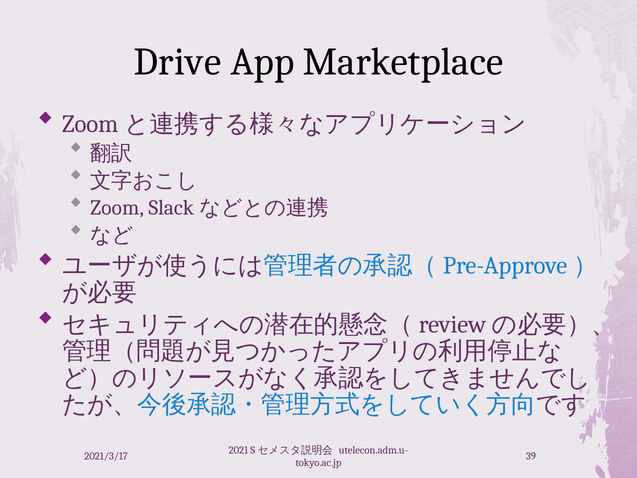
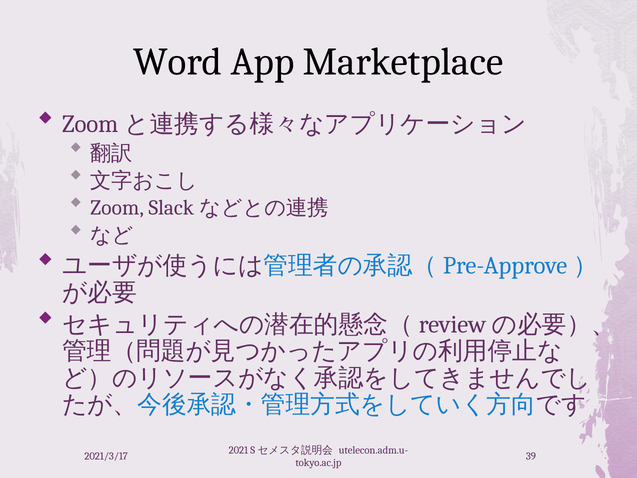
Drive: Drive -> Word (178, 62)
